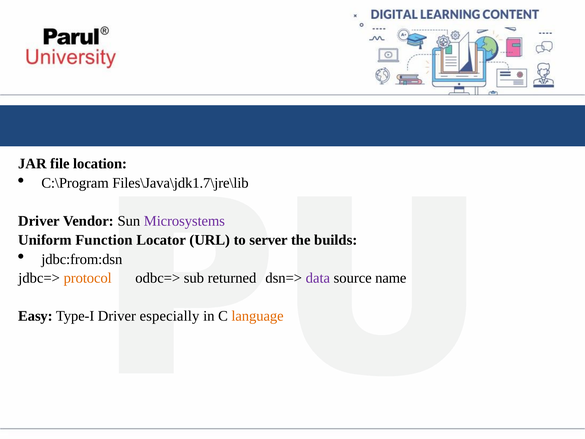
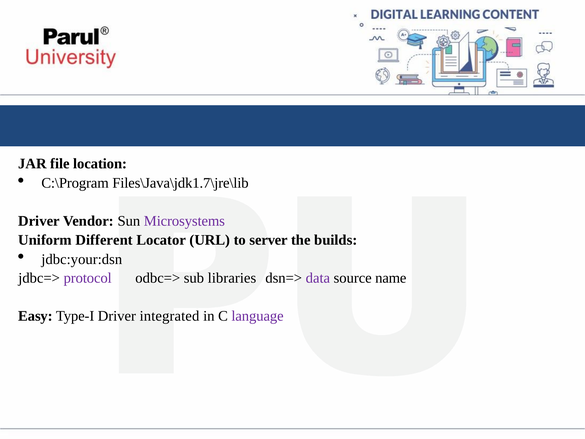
Function: Function -> Different (104, 240)
jdbc:from:dsn: jdbc:from:dsn -> jdbc:your:dsn (82, 259)
protocol colour: orange -> purple (88, 278)
returned: returned -> libraries (232, 278)
especially: especially -> integrated (169, 316)
language colour: orange -> purple (258, 316)
